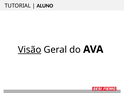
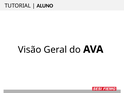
Visão underline: present -> none (30, 50)
